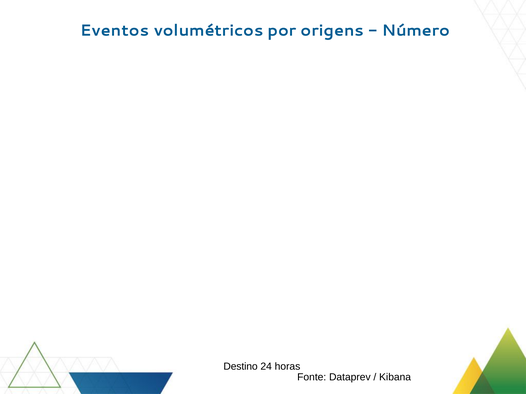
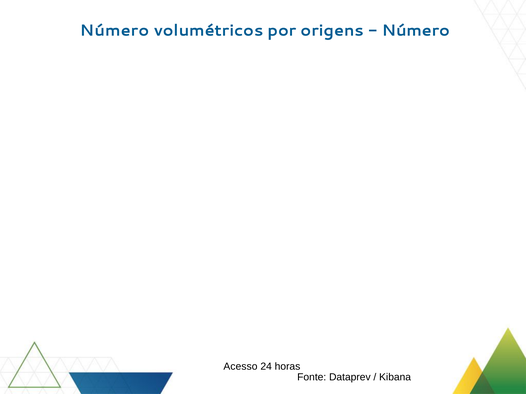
Eventos: Eventos -> Número (115, 30)
Destino: Destino -> Acesso (240, 367)
